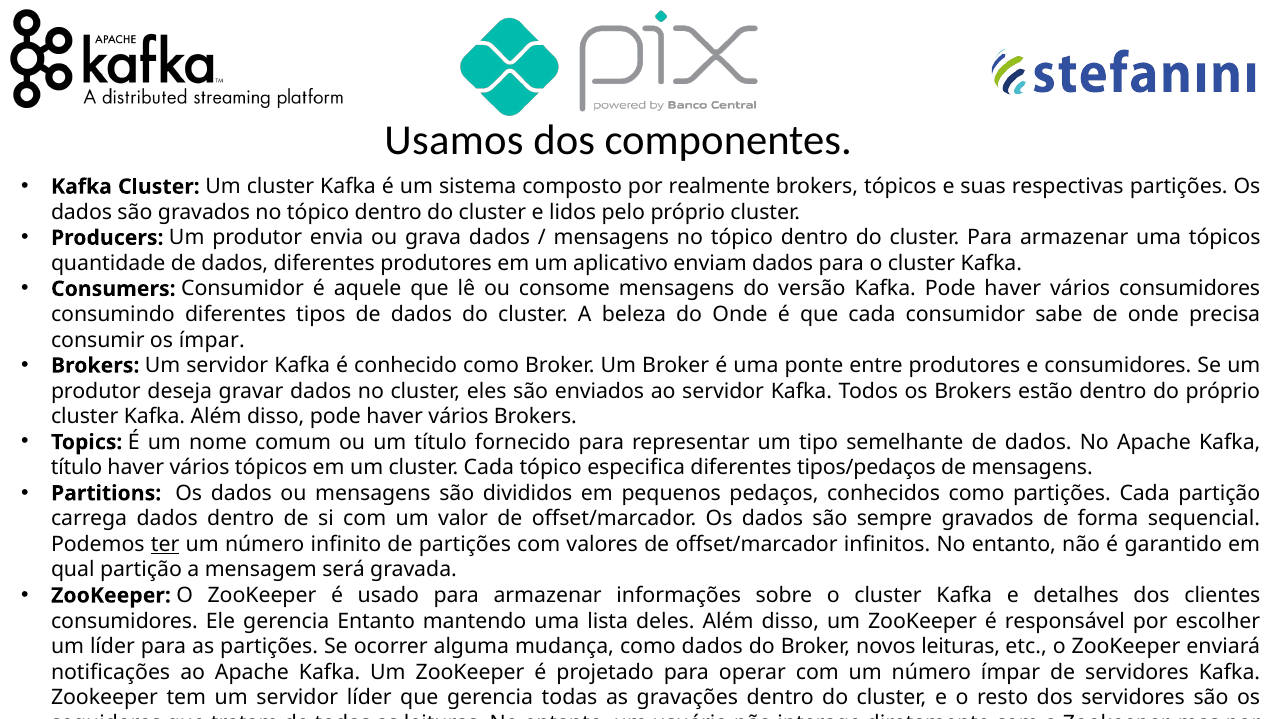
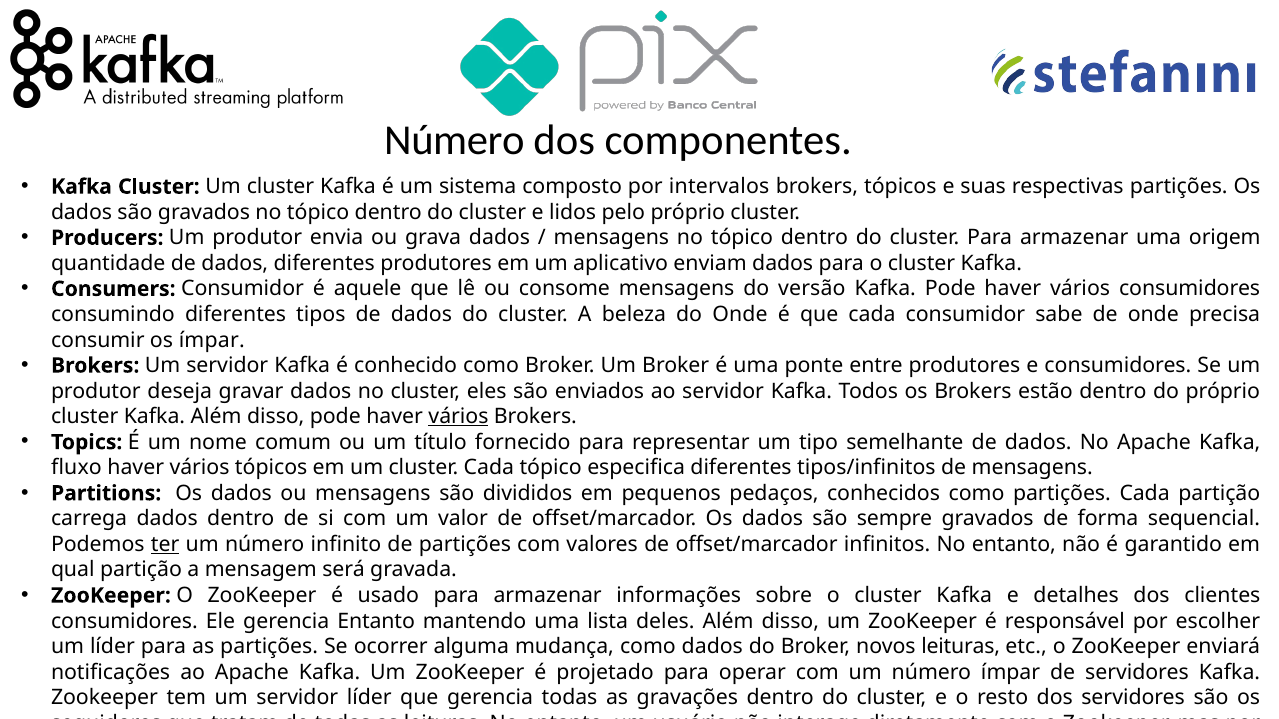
Usamos: Usamos -> Número (454, 141)
realmente: realmente -> intervalos (719, 187)
uma tópicos: tópicos -> origem (1225, 238)
vários underline: none -> present (458, 417)
título: título -> fluxo (76, 468)
tipos/pedaços: tipos/pedaços -> tipos/infinitos (866, 468)
